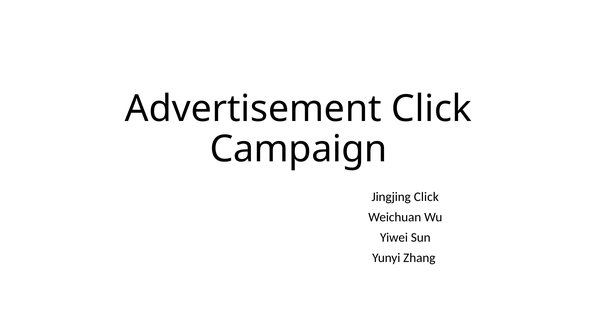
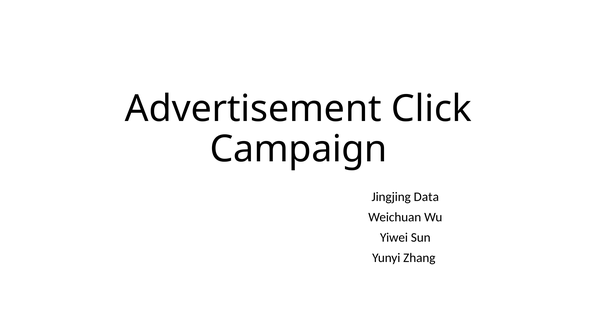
Jingjing Click: Click -> Data (426, 197)
